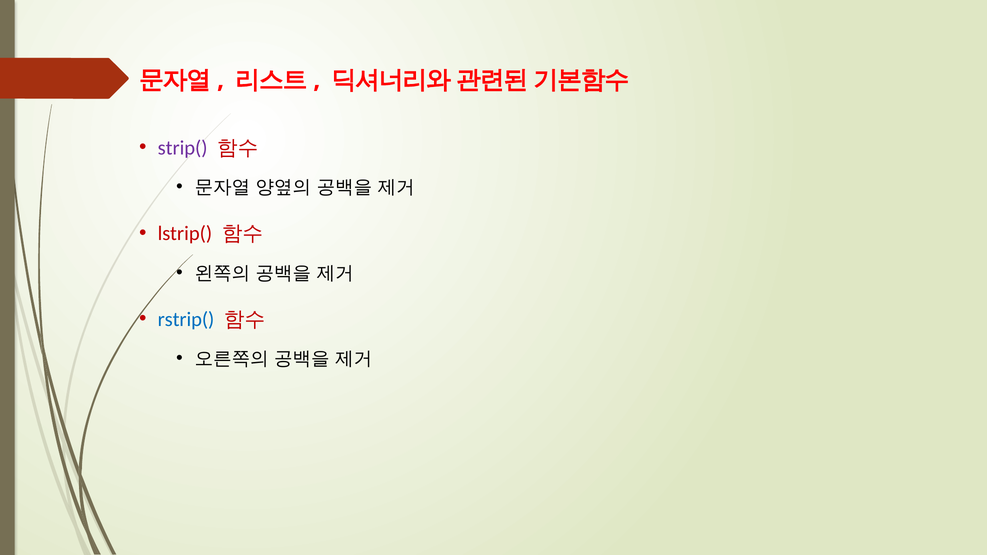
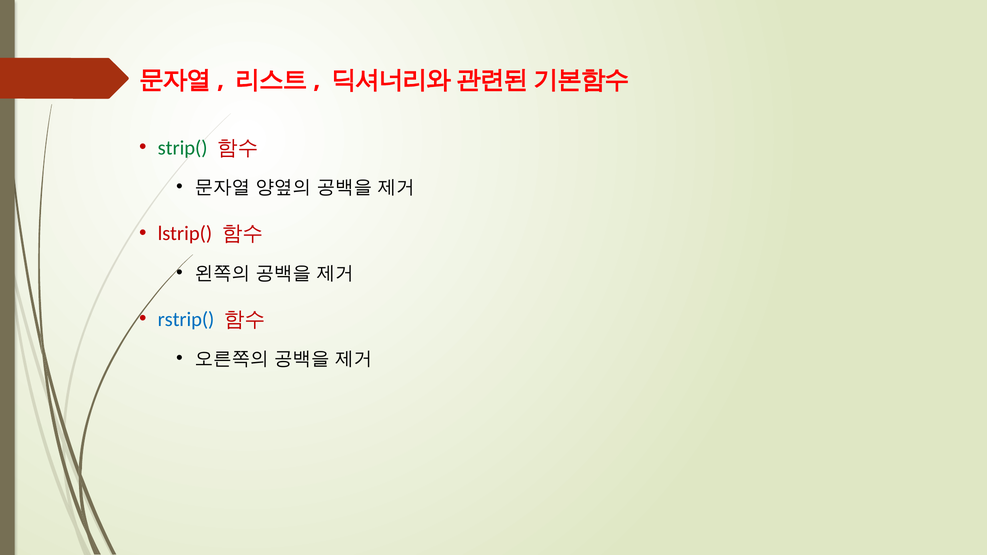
strip( colour: purple -> green (183, 148)
